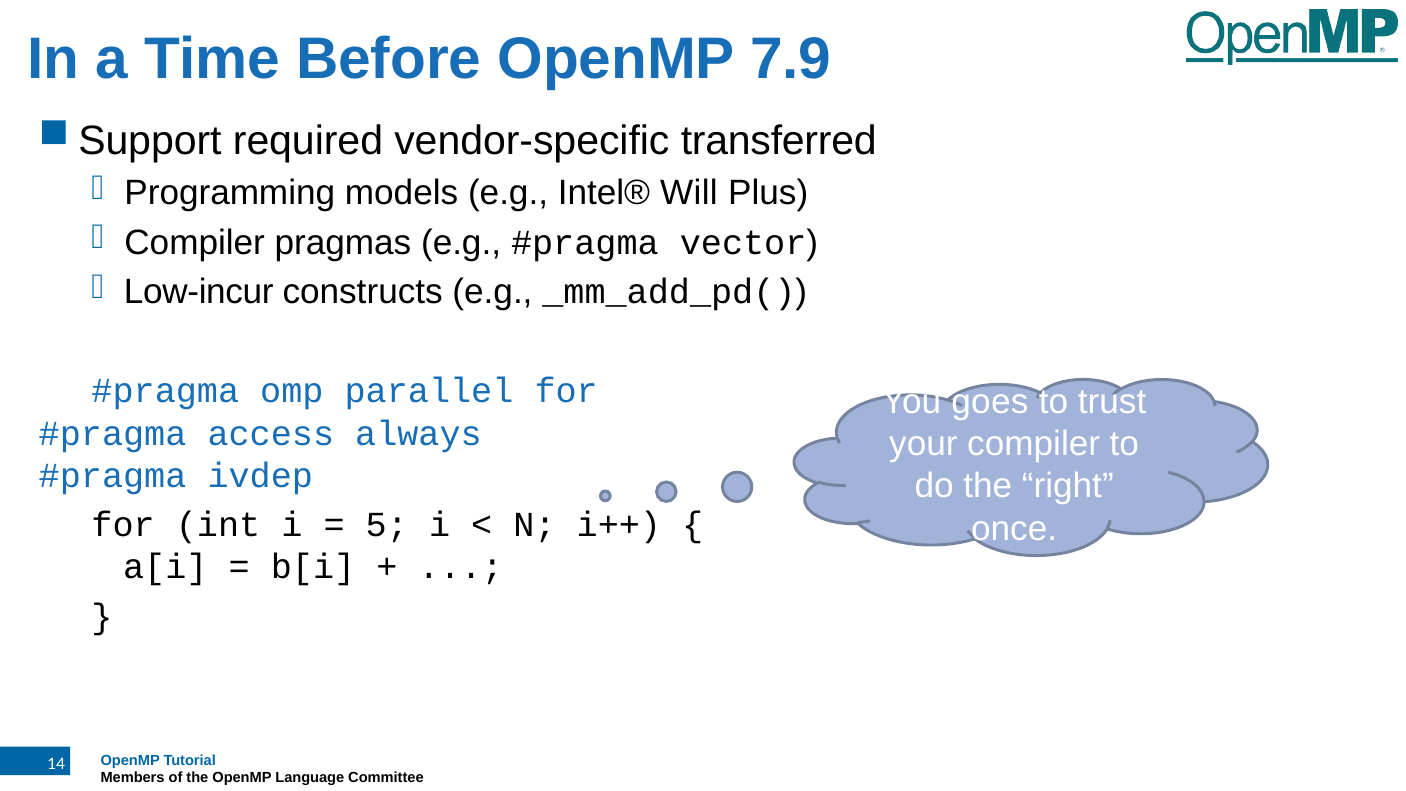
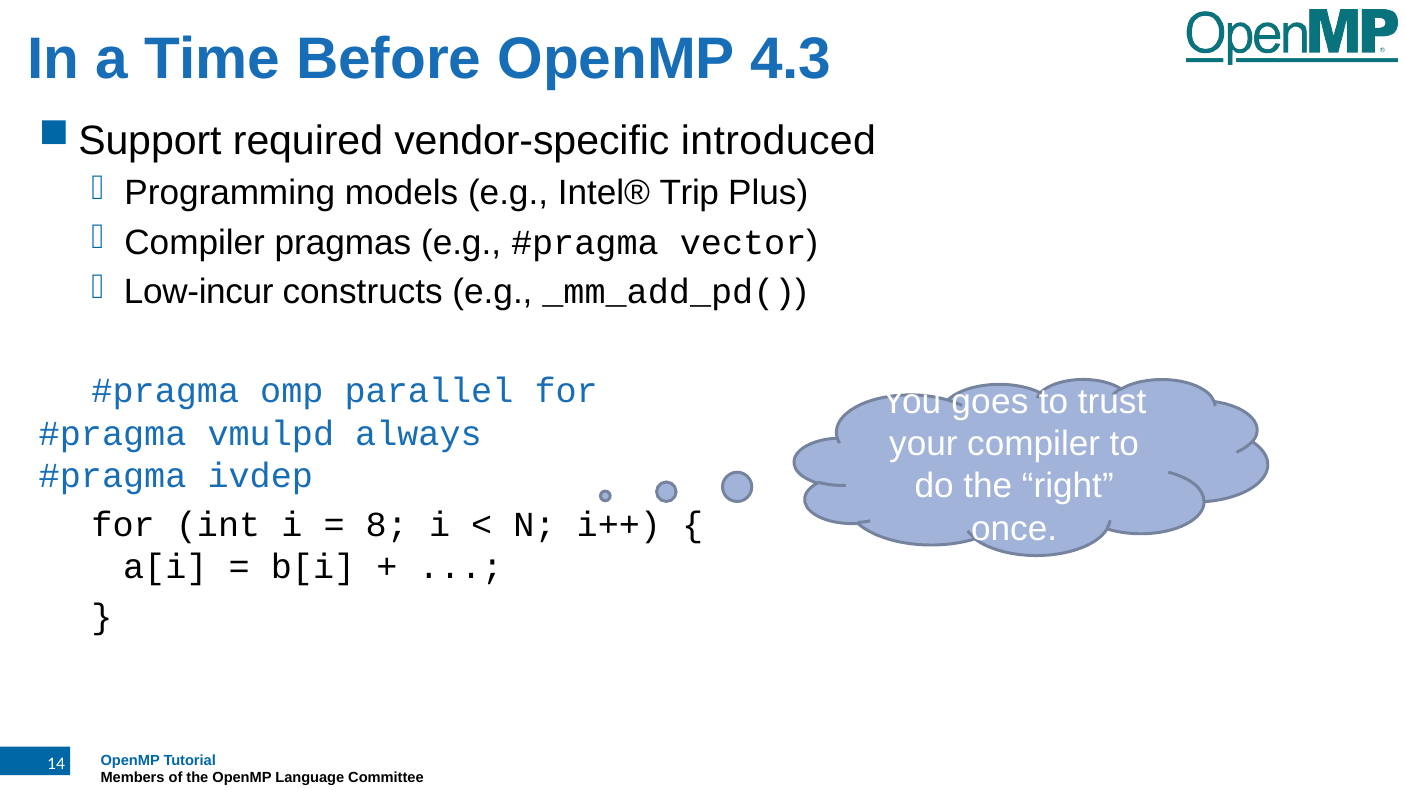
7.9: 7.9 -> 4.3 (791, 59)
transferred: transferred -> introduced (778, 141)
Will: Will -> Trip (689, 193)
access: access -> vmulpd (271, 433)
5: 5 -> 8 (387, 525)
